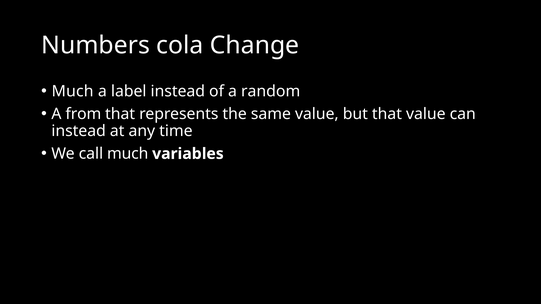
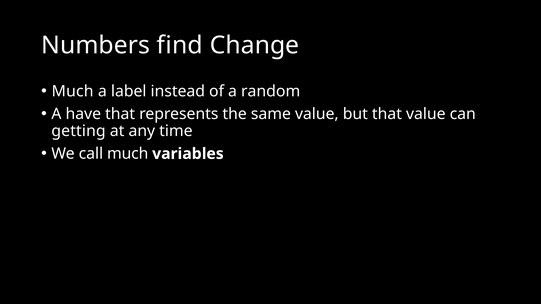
cola: cola -> find (180, 45)
from: from -> have (83, 114)
instead: instead -> getting (79, 131)
